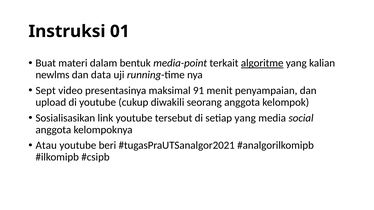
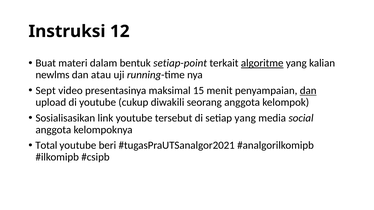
01: 01 -> 12 (120, 31)
media-point: media-point -> setiap-point (180, 63)
data: data -> atau (101, 75)
91: 91 -> 15 (199, 91)
dan underline: none -> present (308, 91)
Atau: Atau -> Total (46, 146)
